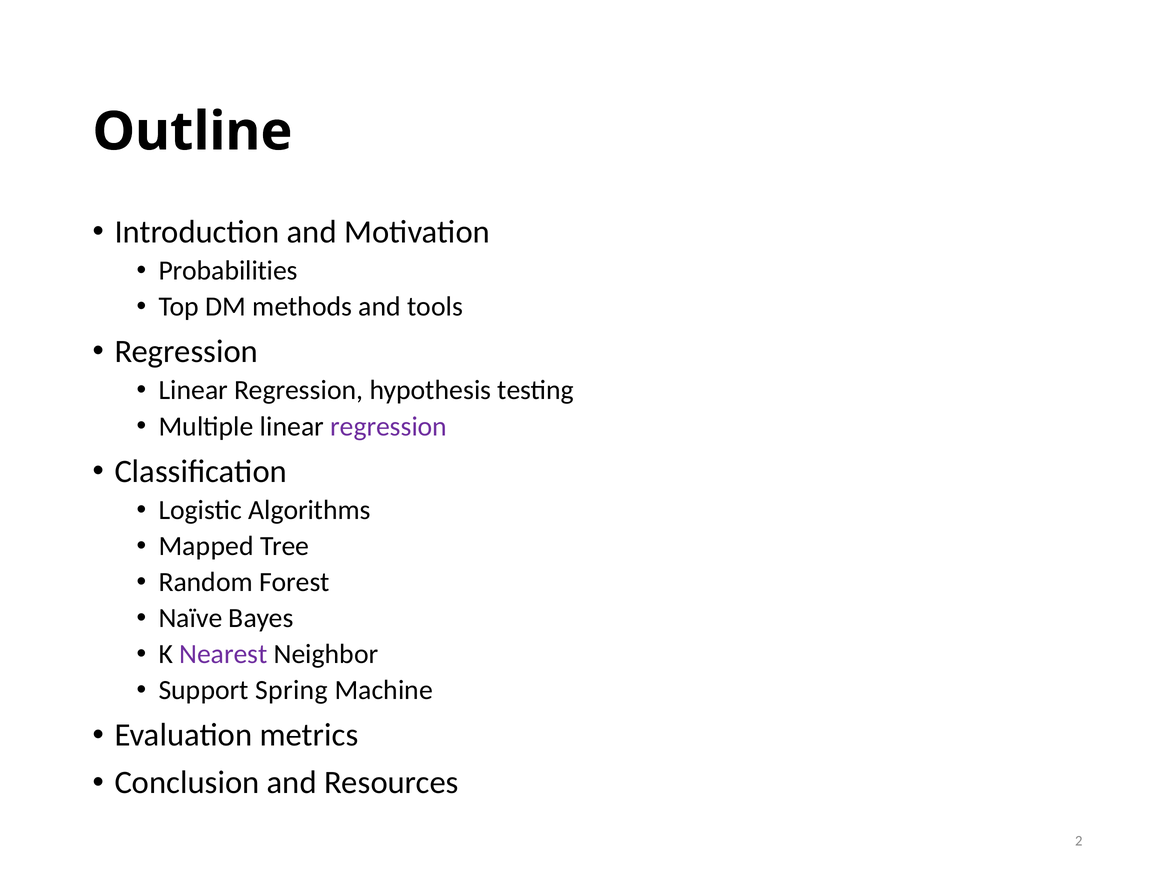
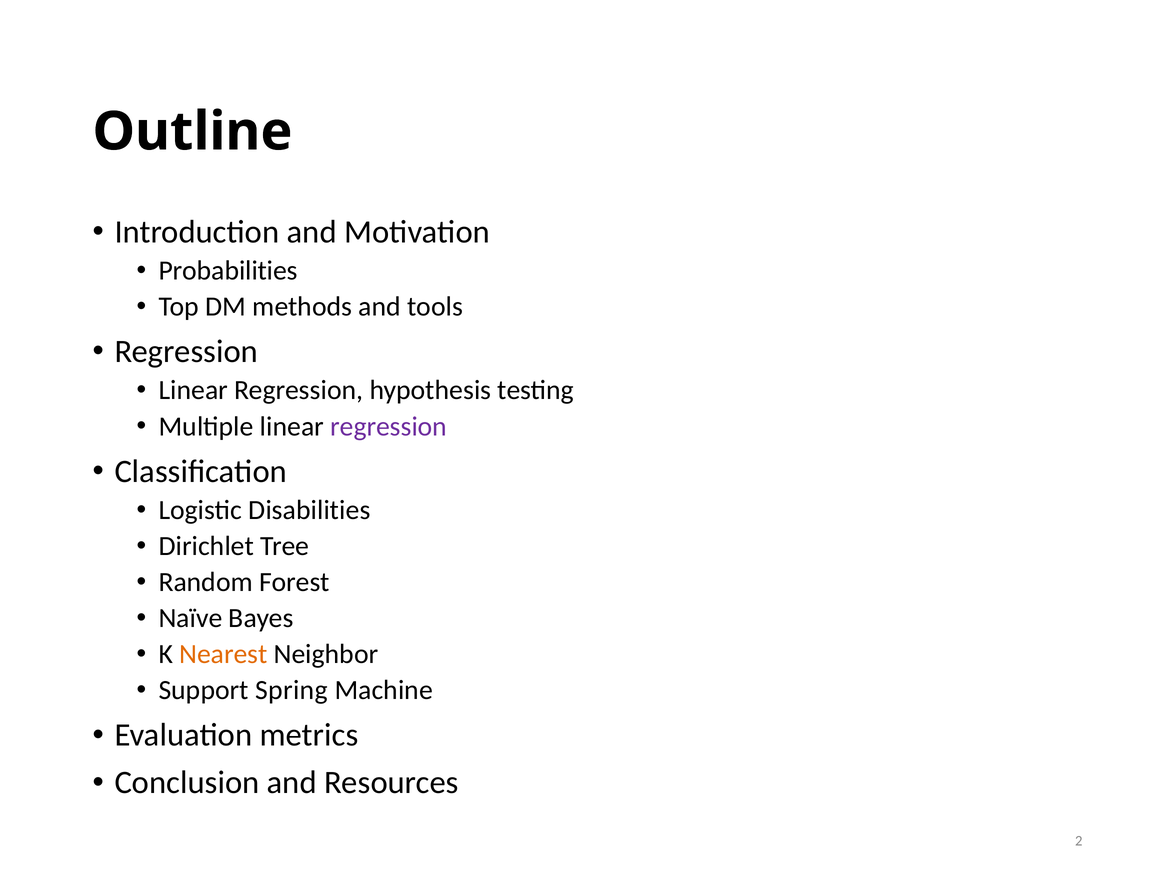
Algorithms: Algorithms -> Disabilities (309, 510)
Mapped: Mapped -> Dirichlet (206, 546)
Nearest colour: purple -> orange (223, 654)
